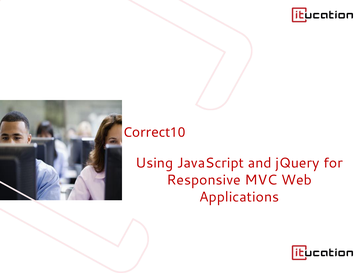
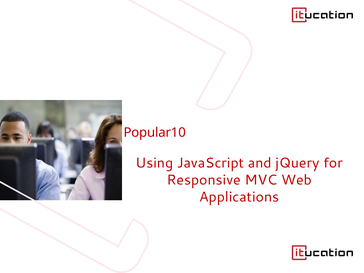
Correct10: Correct10 -> Popular10 (155, 133)
